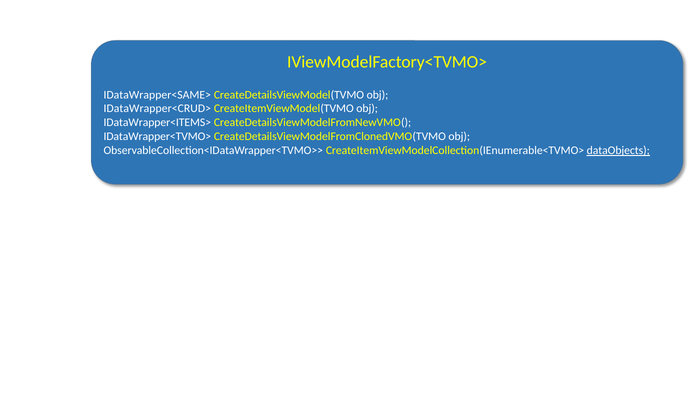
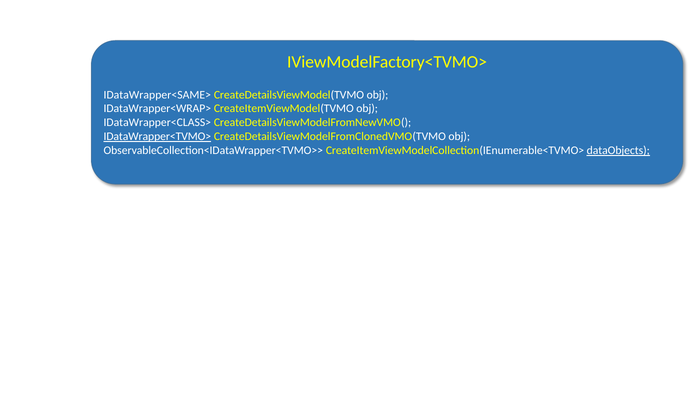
IDataWrapper<CRUD>: IDataWrapper<CRUD> -> IDataWrapper<WRAP> (157, 109)
IDataWrapper<ITEMS>: IDataWrapper<ITEMS> -> IDataWrapper<CLASS> (157, 123)
IDataWrapper<TVMO> underline: none -> present (157, 137)
